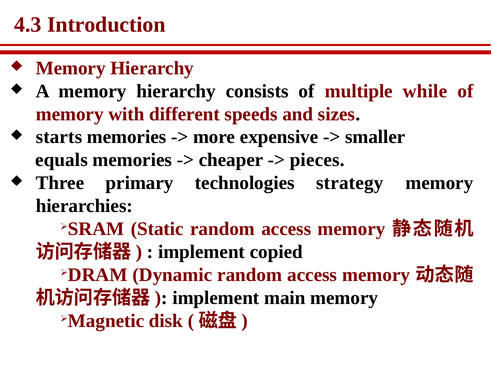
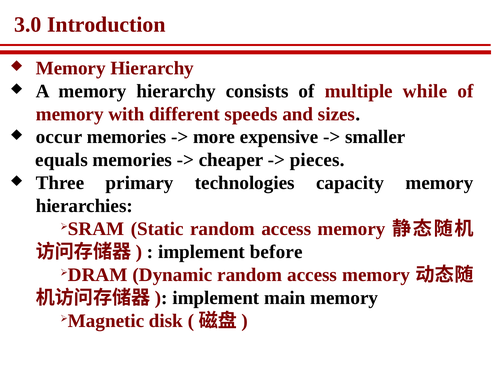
4.3: 4.3 -> 3.0 (28, 25)
starts: starts -> occur (59, 137)
strategy: strategy -> capacity (350, 183)
copied: copied -> before (276, 252)
